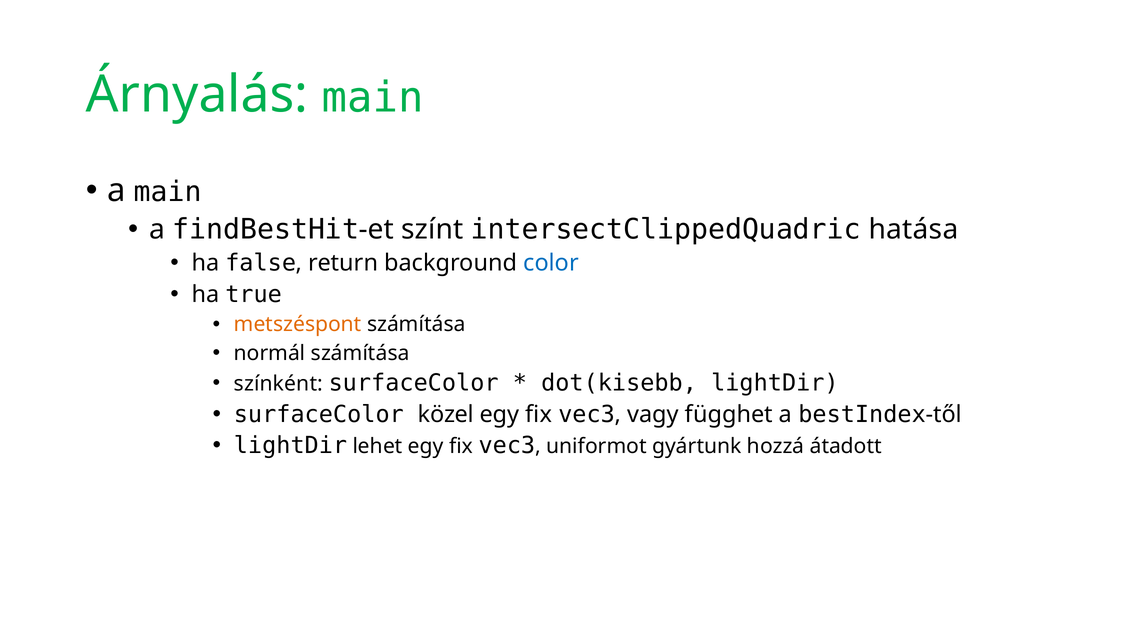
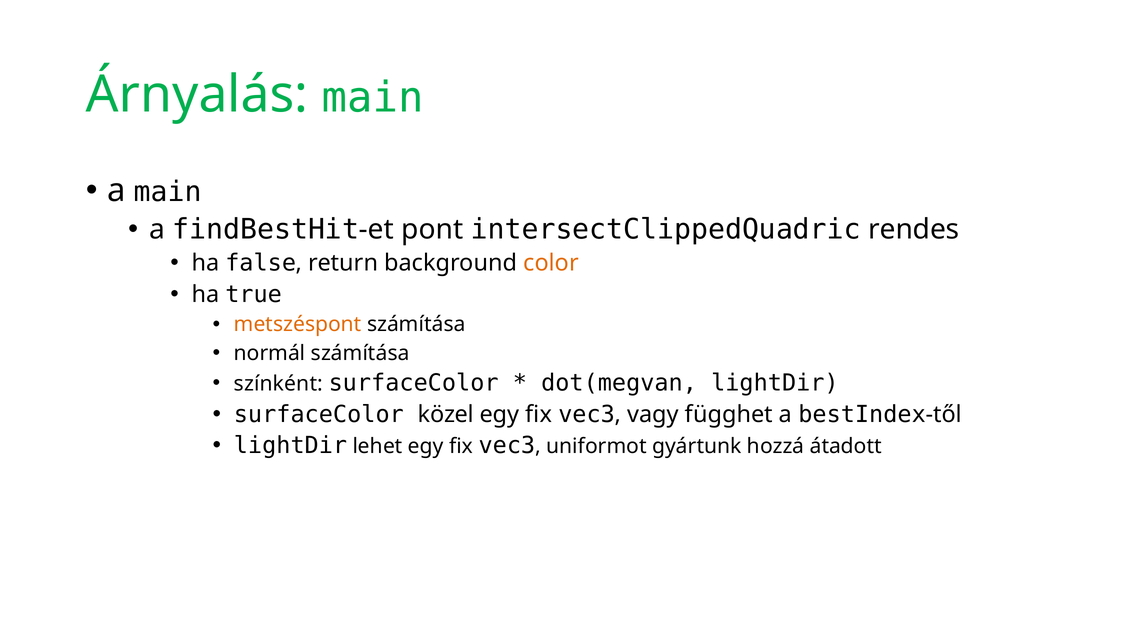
színt: színt -> pont (432, 229)
hatása: hatása -> rendes (914, 229)
color colour: blue -> orange (551, 263)
dot(kisebb: dot(kisebb -> dot(megvan (619, 383)
